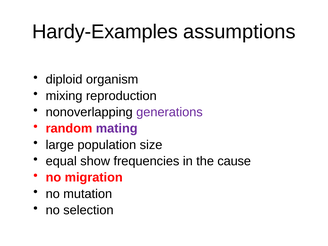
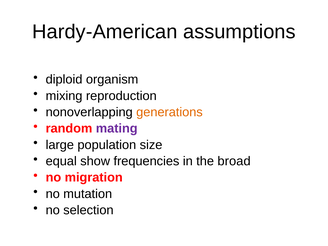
Hardy-Examples: Hardy-Examples -> Hardy-American (105, 32)
generations colour: purple -> orange (169, 112)
cause: cause -> broad (234, 161)
